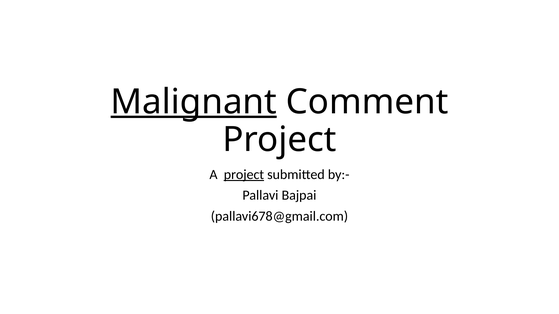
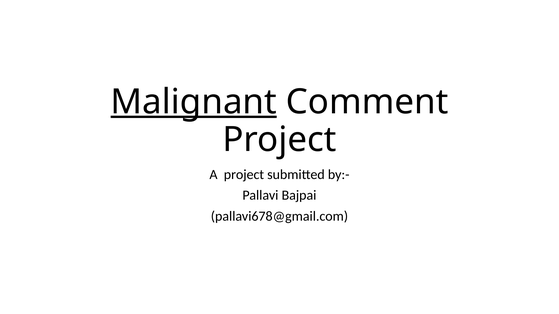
project underline: present -> none (244, 175)
